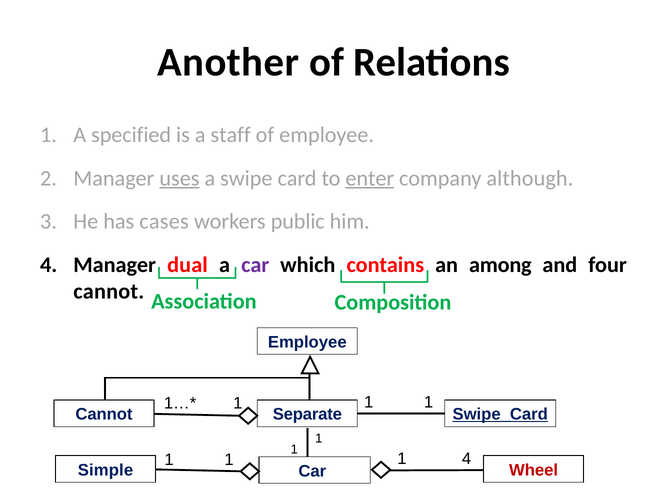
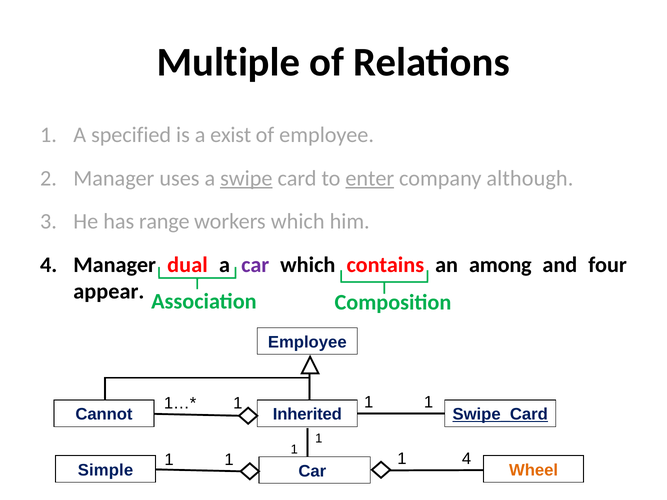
Another: Another -> Multiple (228, 62)
staff: staff -> exist (231, 135)
uses underline: present -> none (179, 178)
swipe underline: none -> present (246, 178)
cases: cases -> range (164, 222)
workers public: public -> which (298, 222)
cannot: cannot -> appear (109, 292)
Separate: Separate -> Inherited (307, 415)
Wheel colour: red -> orange (534, 470)
